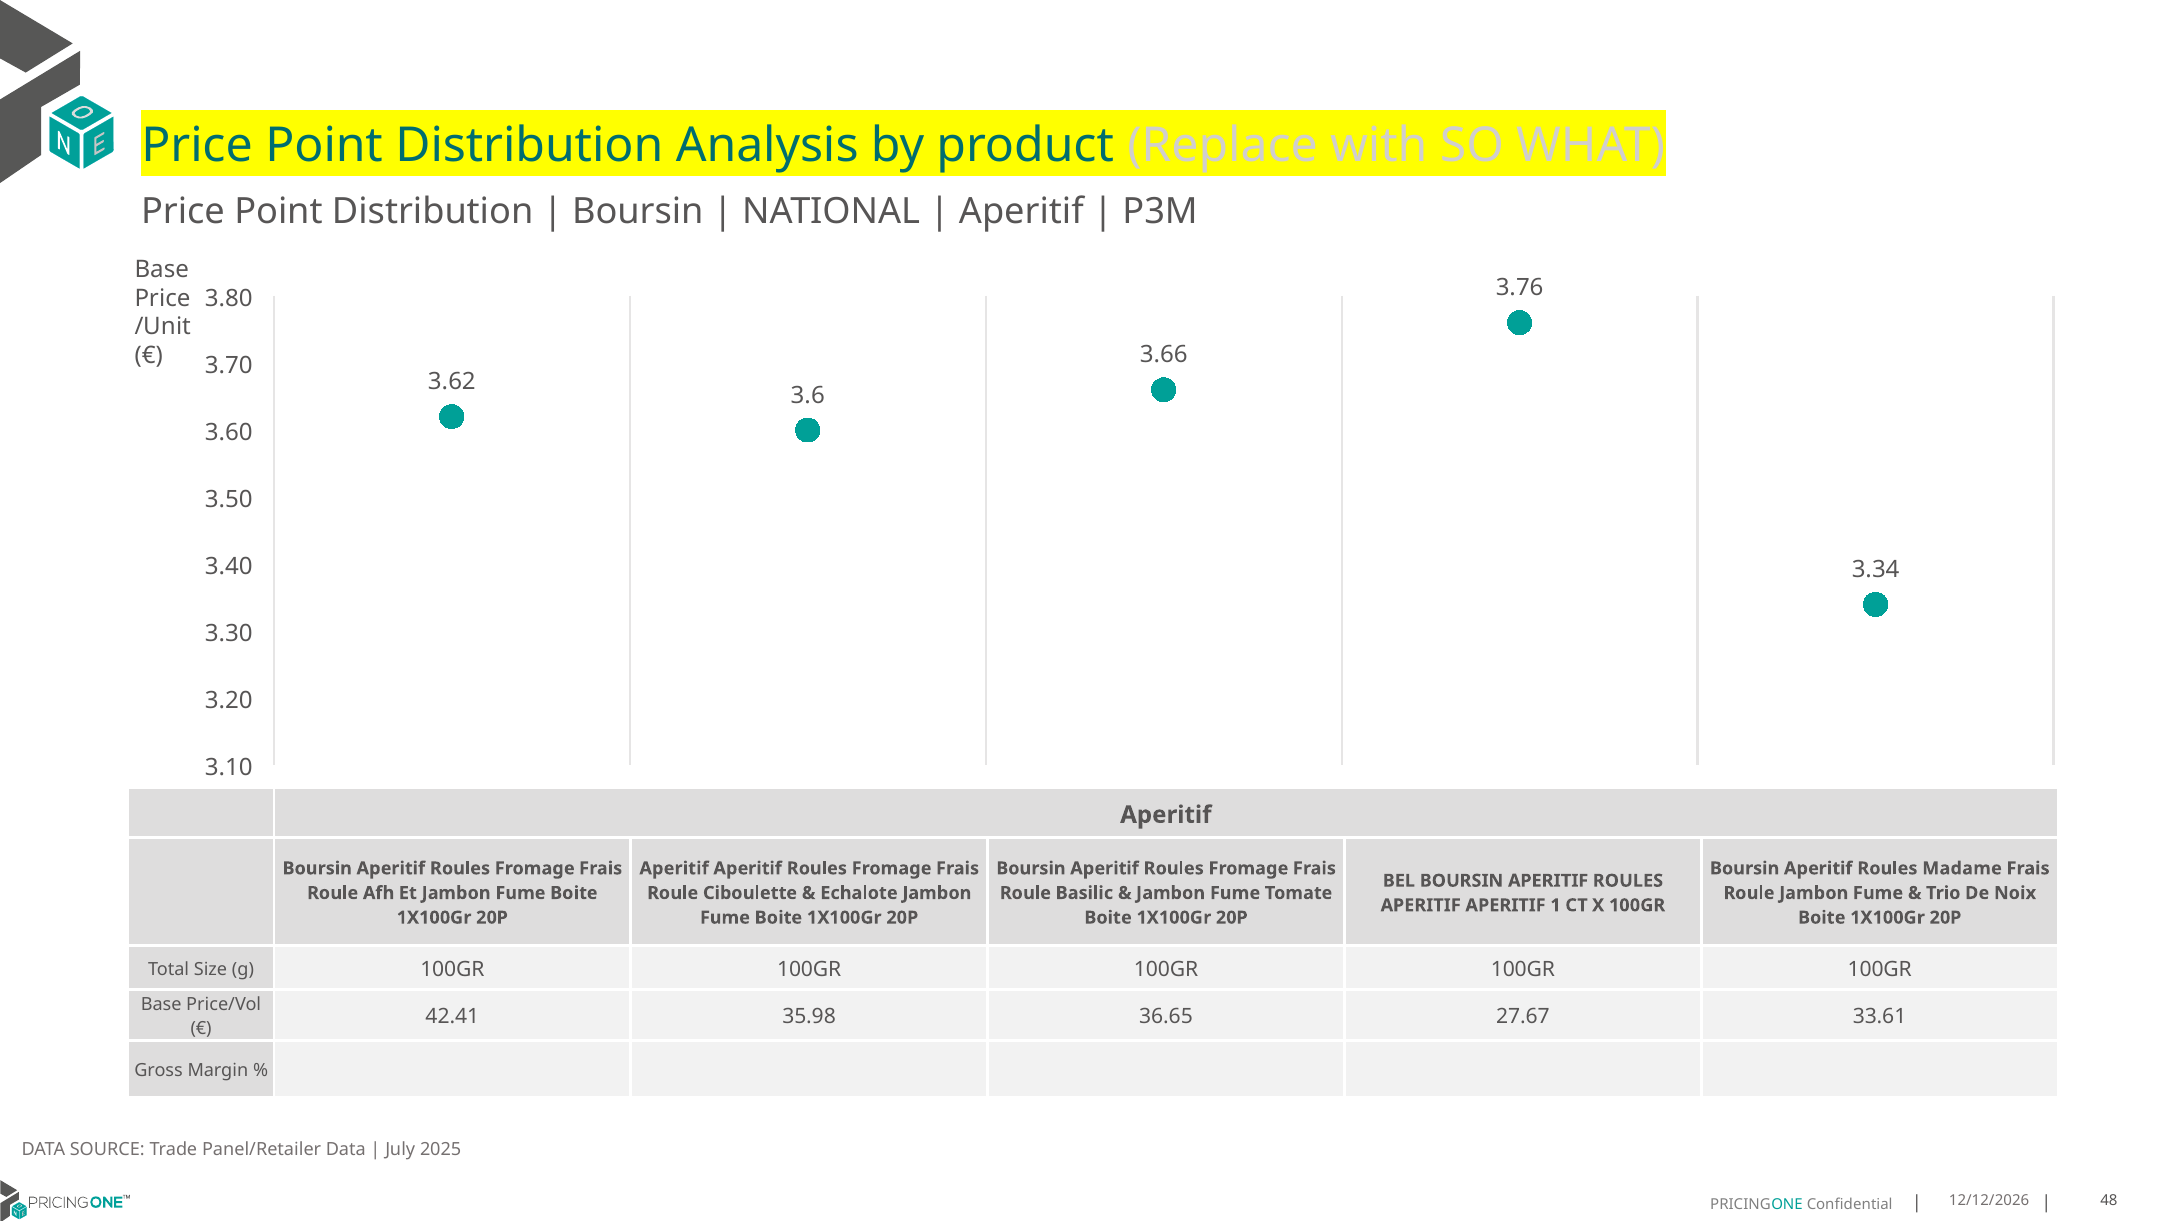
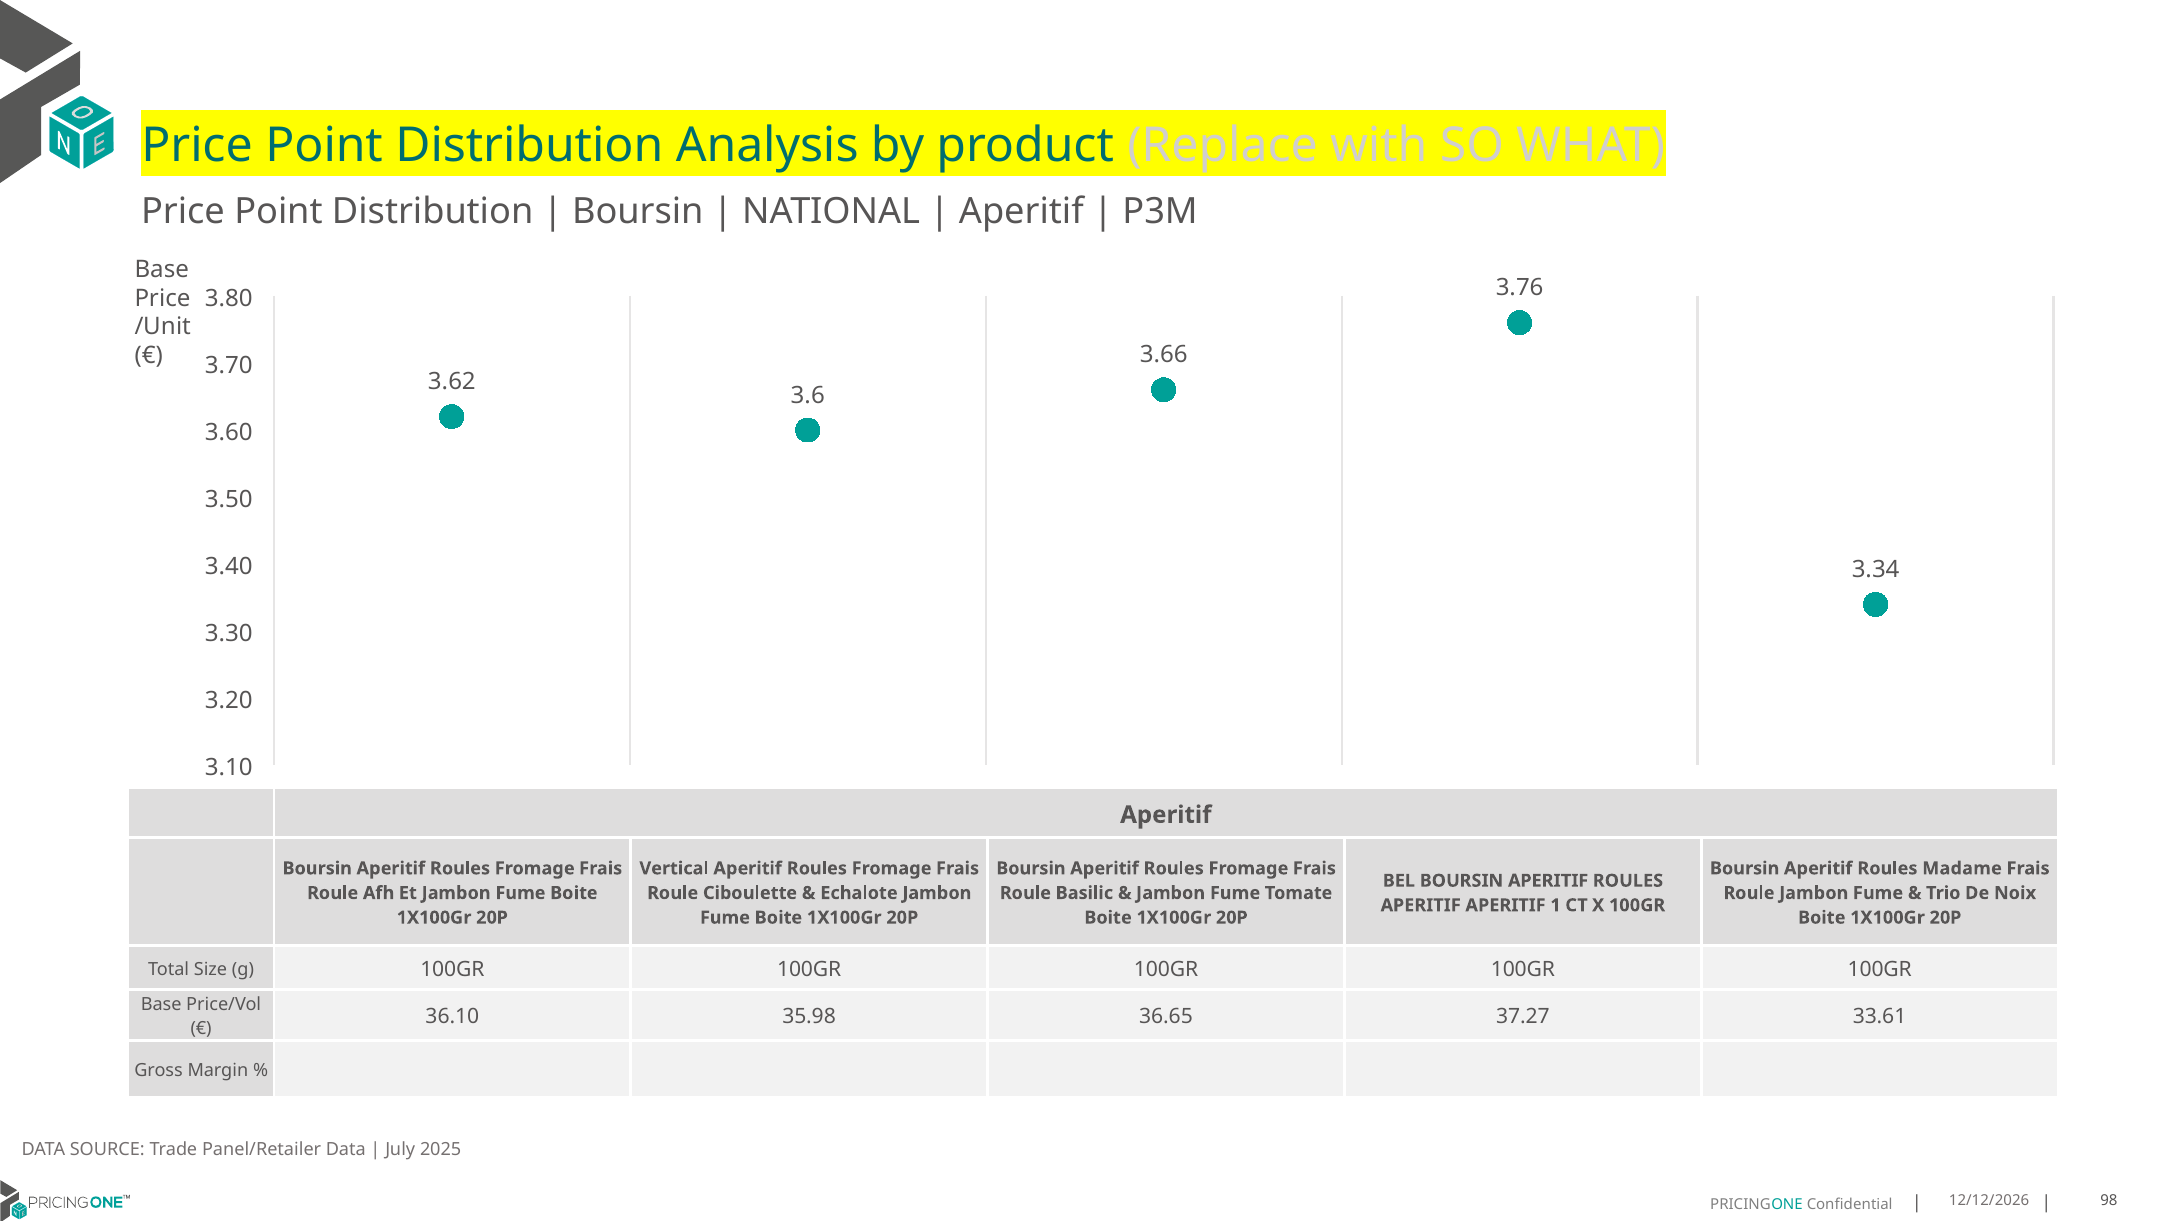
Aperitif: Aperitif -> Vertical (674, 869)
42.41: 42.41 -> 36.10 (452, 1017)
27.67: 27.67 -> 37.27 (1523, 1017)
48: 48 -> 98 (2109, 1201)
